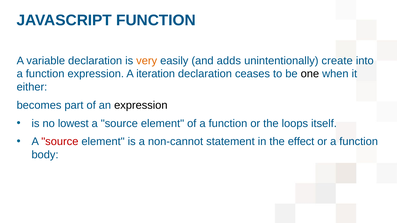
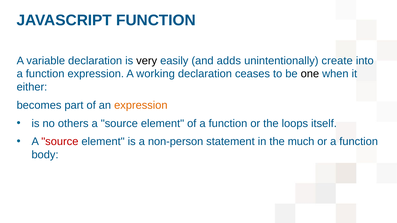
very colour: orange -> black (147, 61)
iteration: iteration -> working (156, 74)
expression colour: black -> orange (141, 105)
lowest: lowest -> others (73, 124)
non-cannot: non-cannot -> non-person (176, 142)
effect: effect -> much (301, 142)
